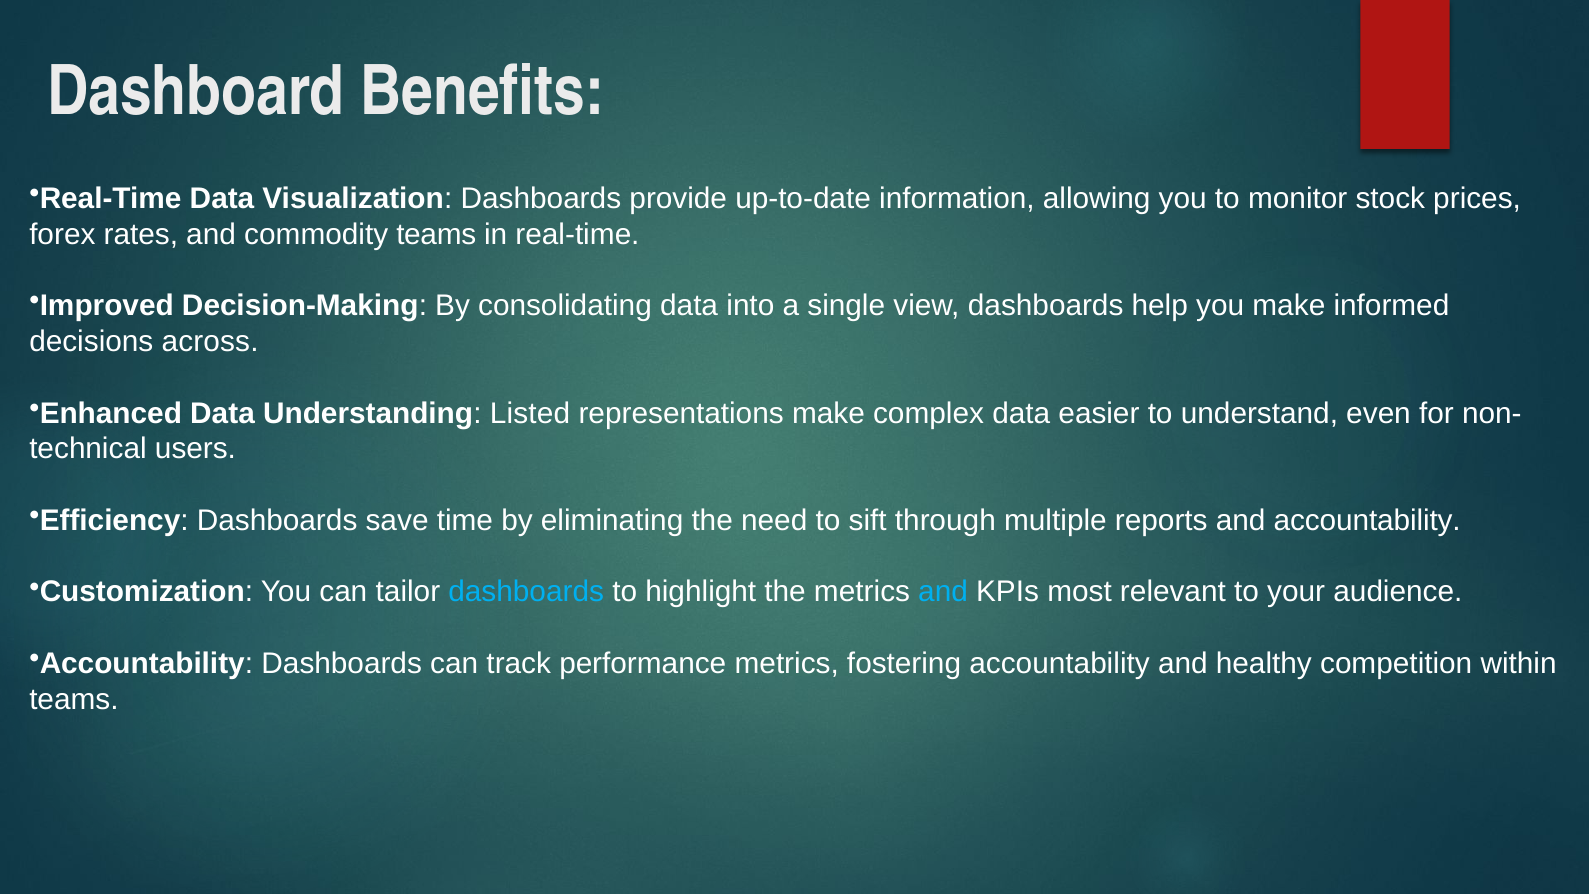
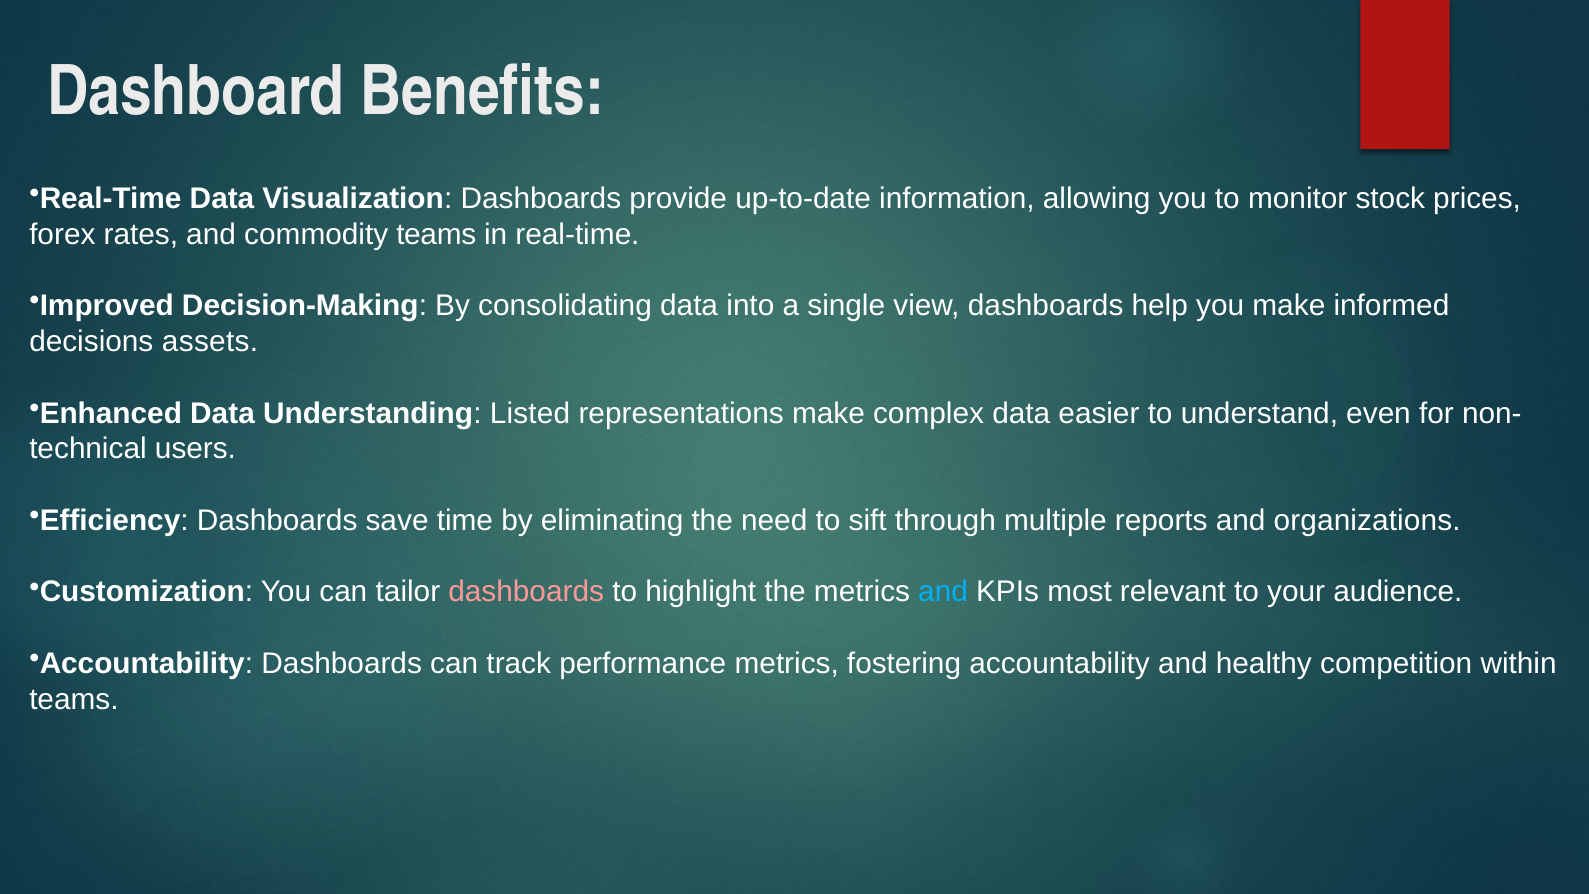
across: across -> assets (210, 342)
and accountability: accountability -> organizations (1367, 520)
dashboards colour: light blue -> pink (526, 592)
